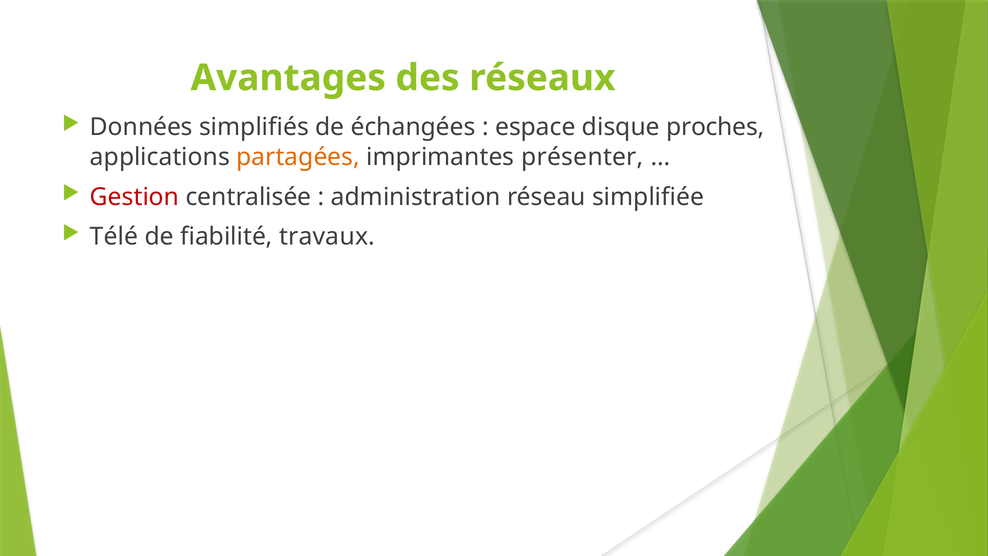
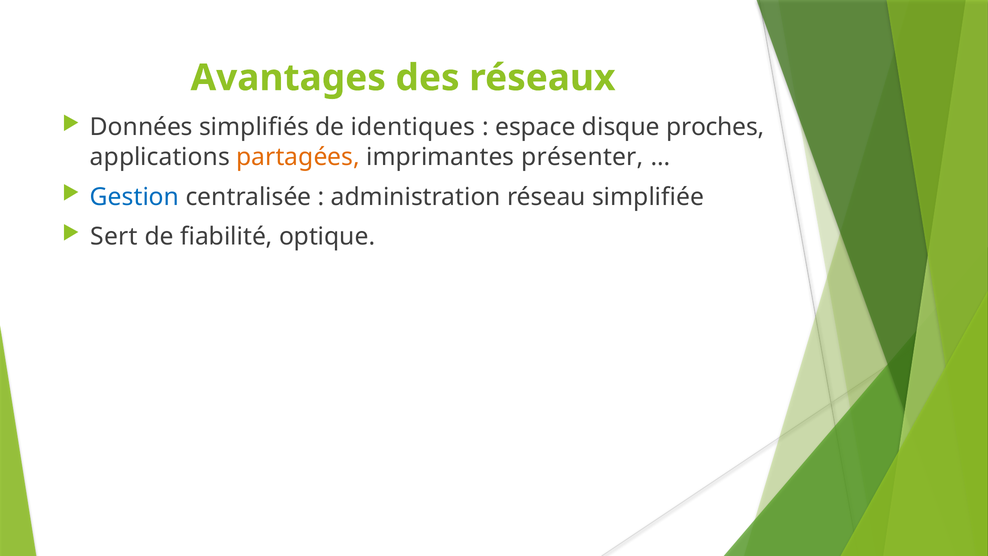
échangées: échangées -> identiques (413, 127)
Gestion colour: red -> blue (135, 197)
Télé: Télé -> Sert (114, 237)
travaux: travaux -> optique (327, 237)
